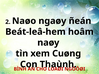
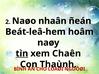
ngaøy: ngaøy -> nhaân (52, 21)
tìn underline: none -> present (22, 54)
Cuøng: Cuøng -> Chaên (67, 54)
